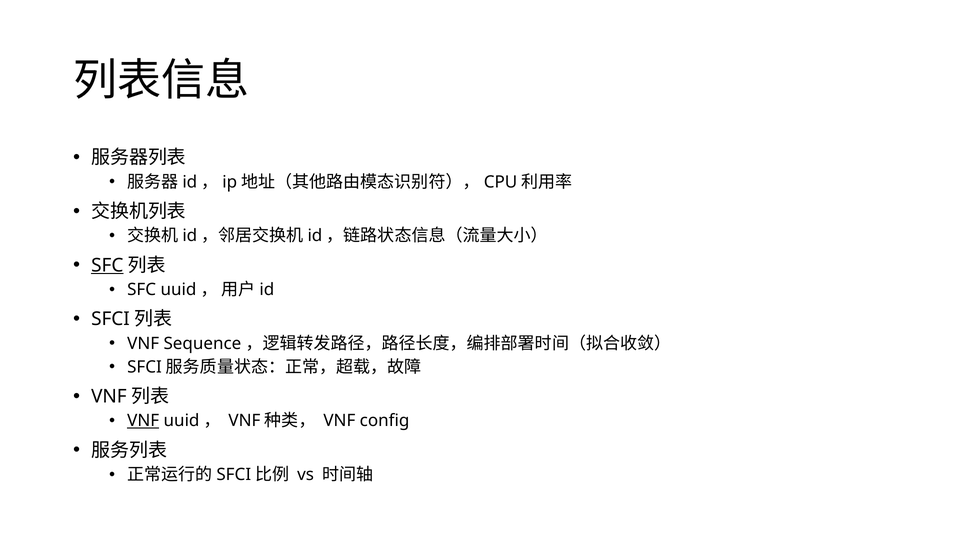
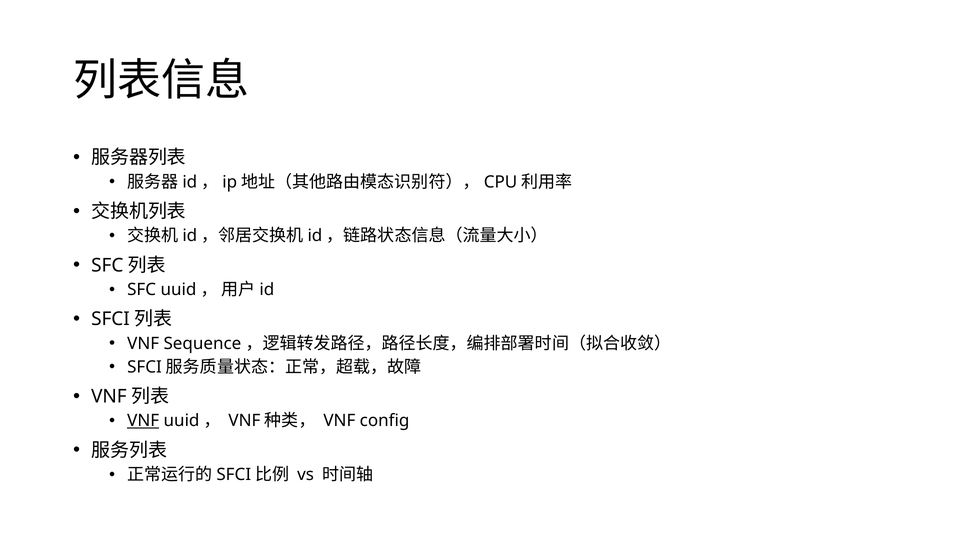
SFC underline: present -> none (107, 265)
